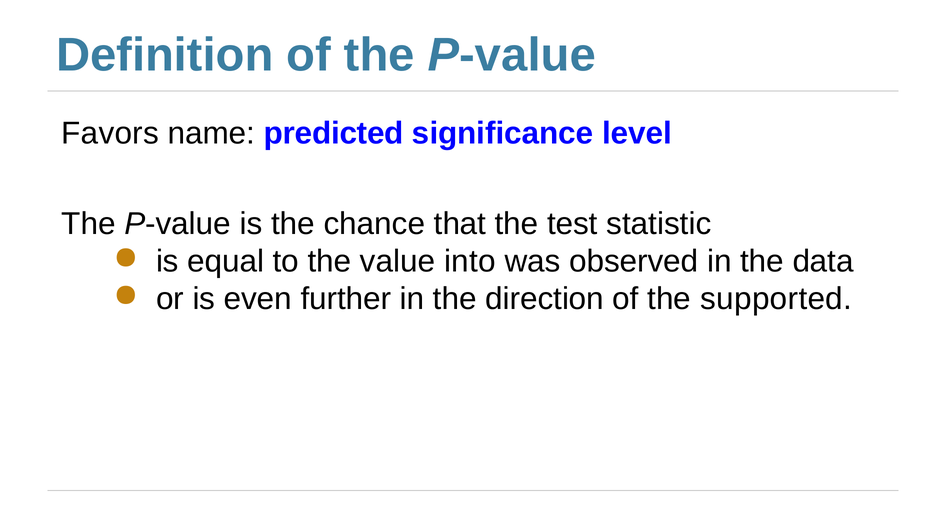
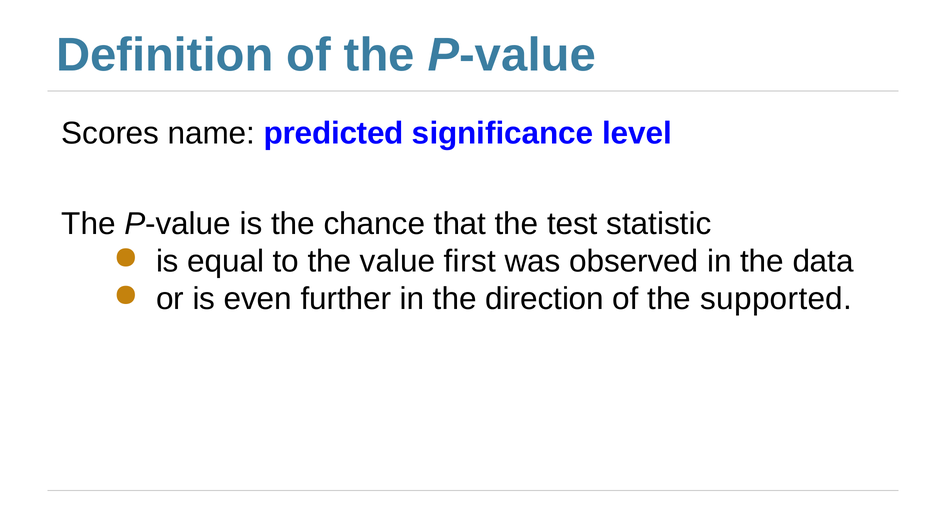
Favors: Favors -> Scores (110, 133)
into: into -> first (470, 261)
